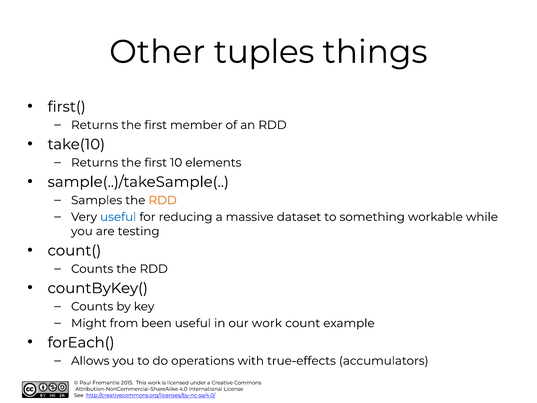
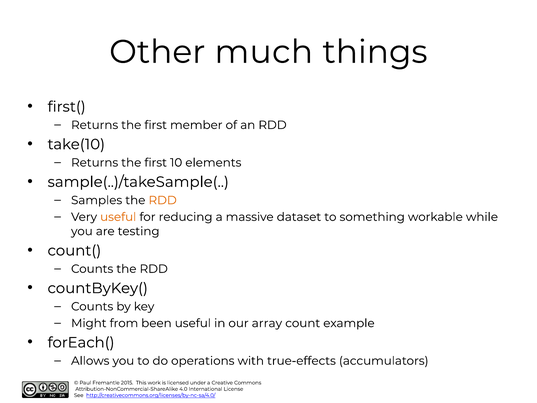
tuples: tuples -> much (264, 52)
useful colour: blue -> orange (118, 217)
our work: work -> array (267, 323)
